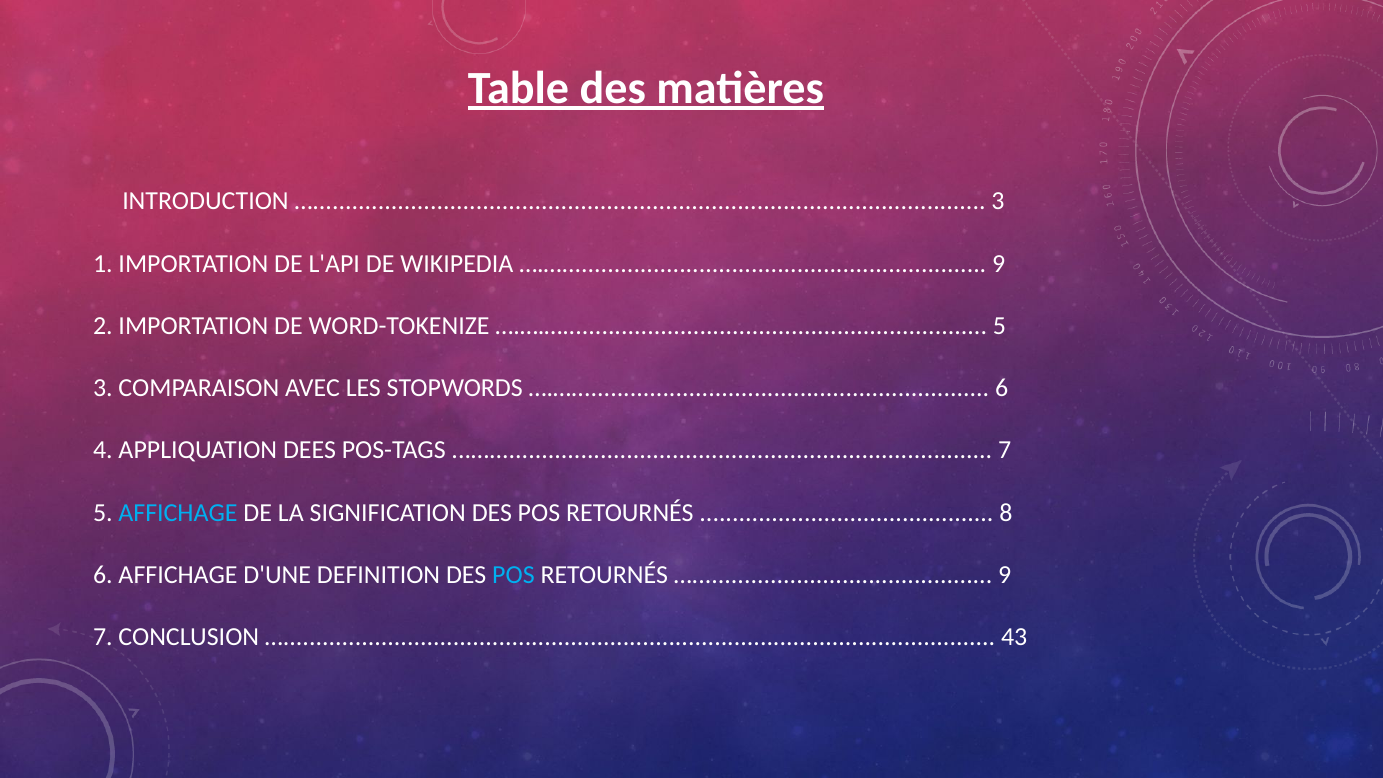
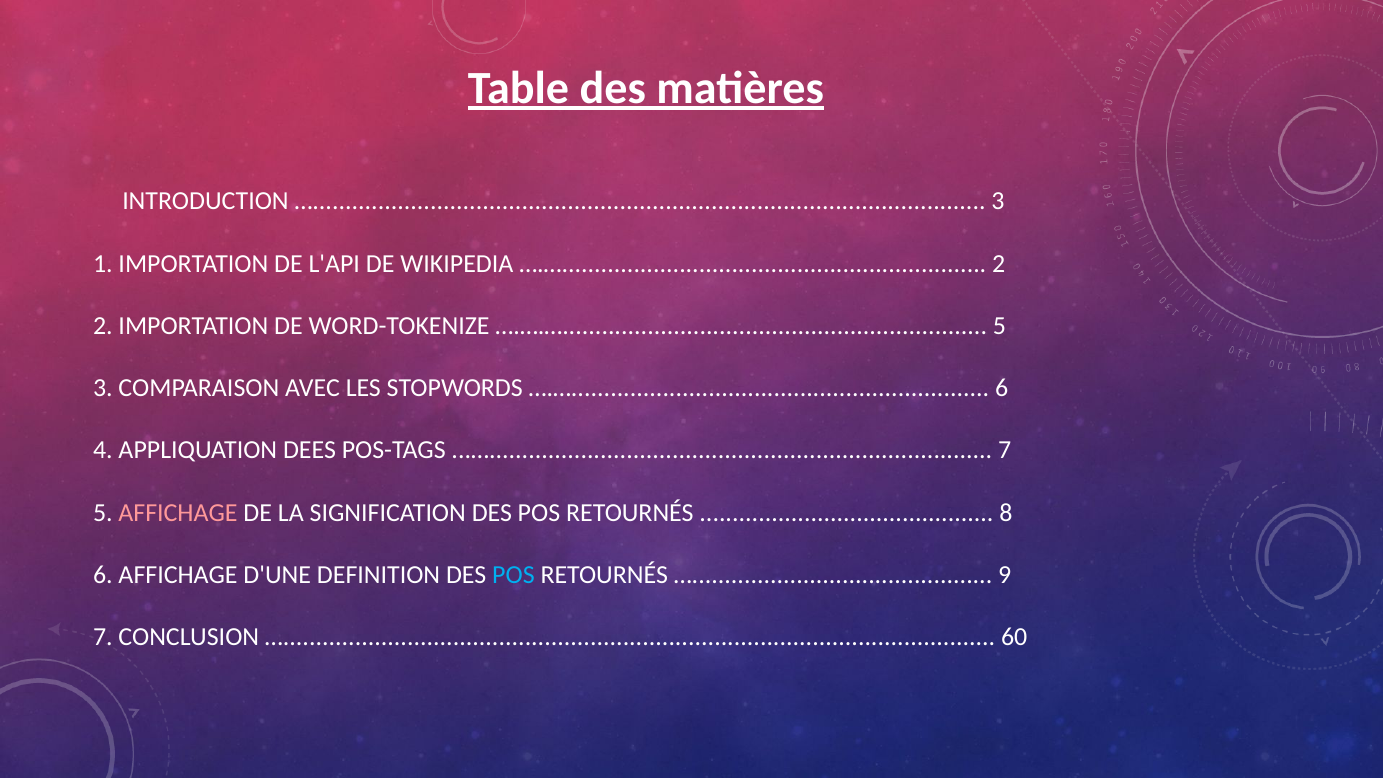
9: 9 -> 2 (999, 263)
AFFICHAGE colour: light blue -> pink (178, 512)
43: 43 -> 60 (1014, 637)
